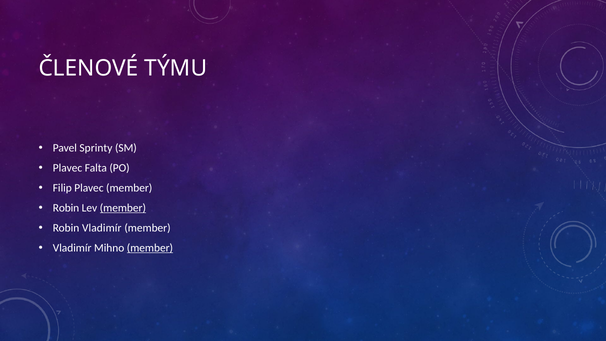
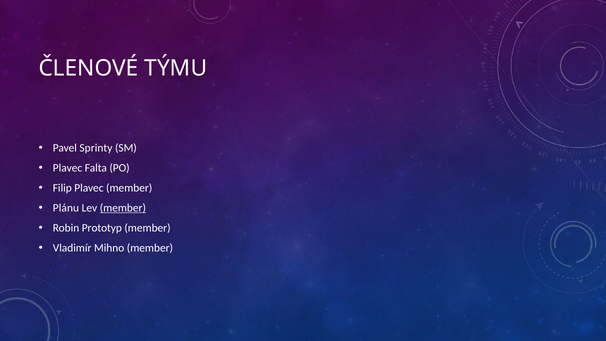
Robin: Robin -> Plánu (66, 208)
Robin Vladimír: Vladimír -> Prototyp (102, 228)
member underline: present -> none (150, 248)
